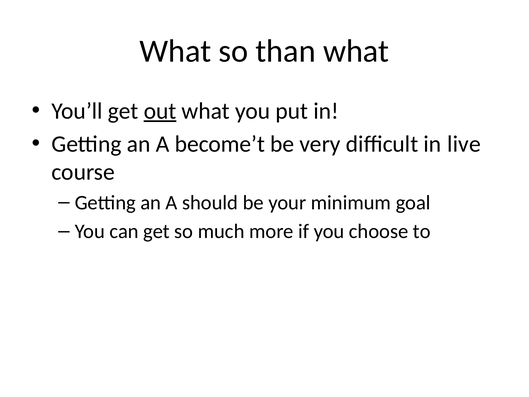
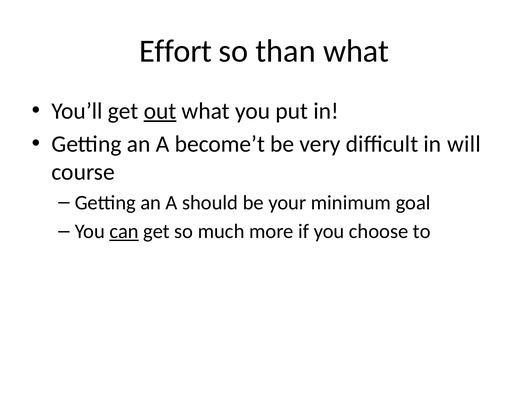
What: What -> Effort (176, 51)
live: live -> will (464, 144)
can underline: none -> present (124, 231)
